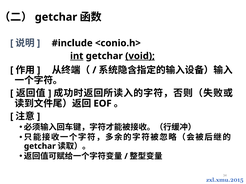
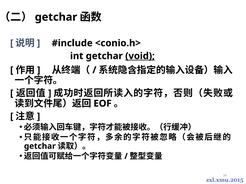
int underline: present -> none (77, 56)
